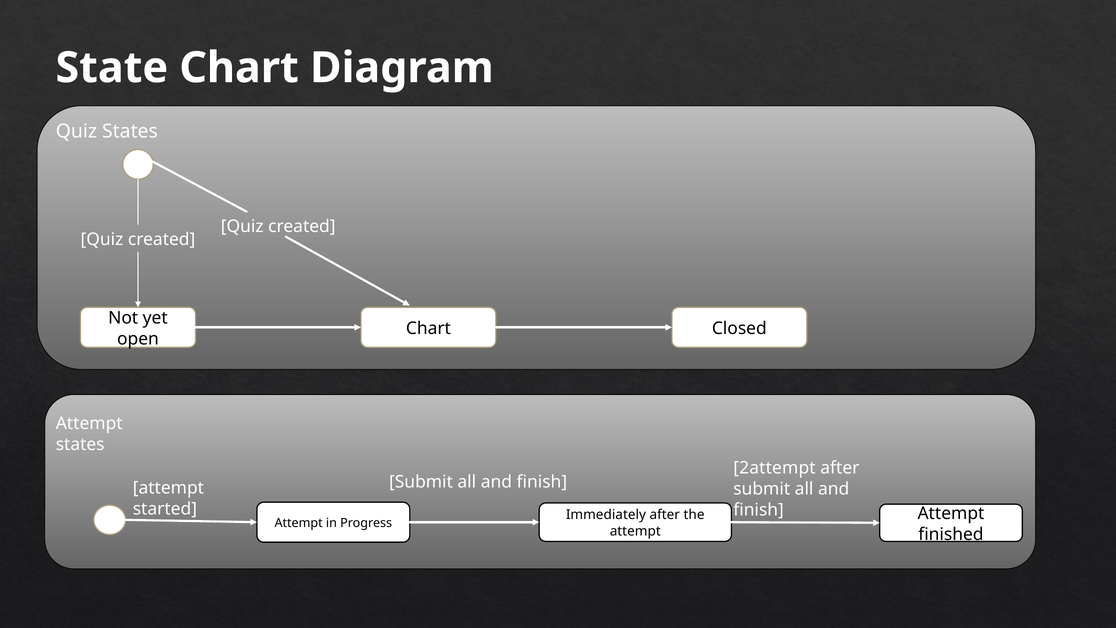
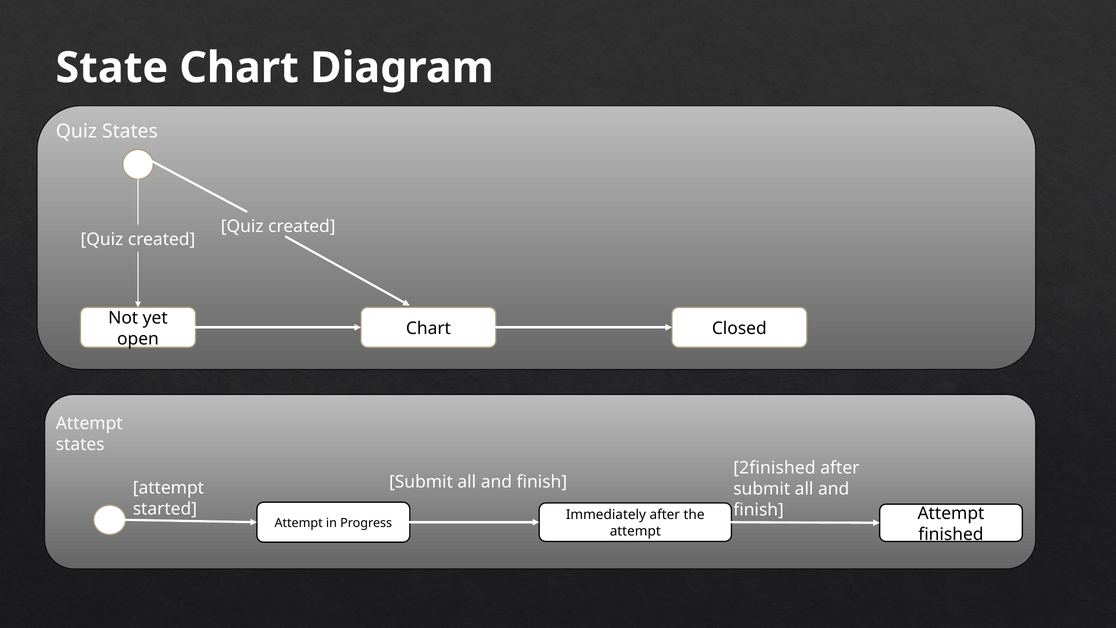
2attempt: 2attempt -> 2finished (775, 468)
